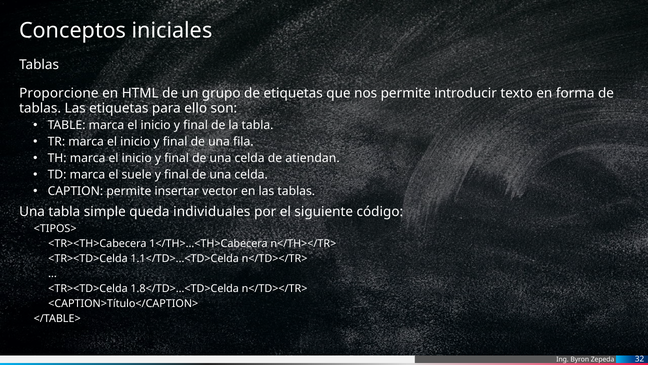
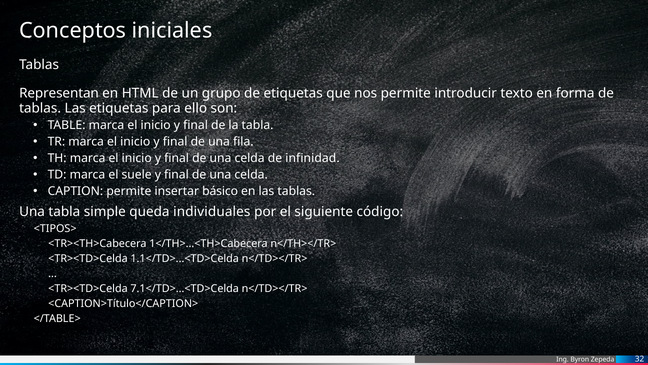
Proporcione: Proporcione -> Representan (59, 93)
atiendan: atiendan -> infinidad (312, 158)
vector: vector -> básico (220, 191)
1.8</TD>...<TD>Celda: 1.8</TD>...<TD>Celda -> 7.1</TD>...<TD>Celda (185, 288)
